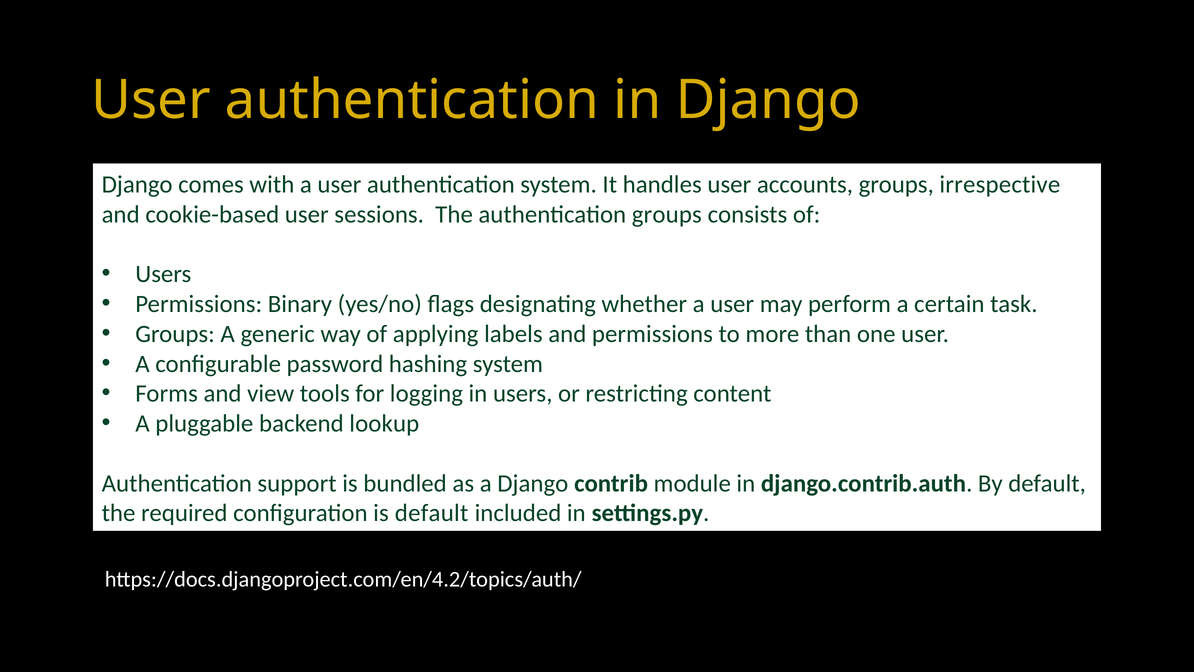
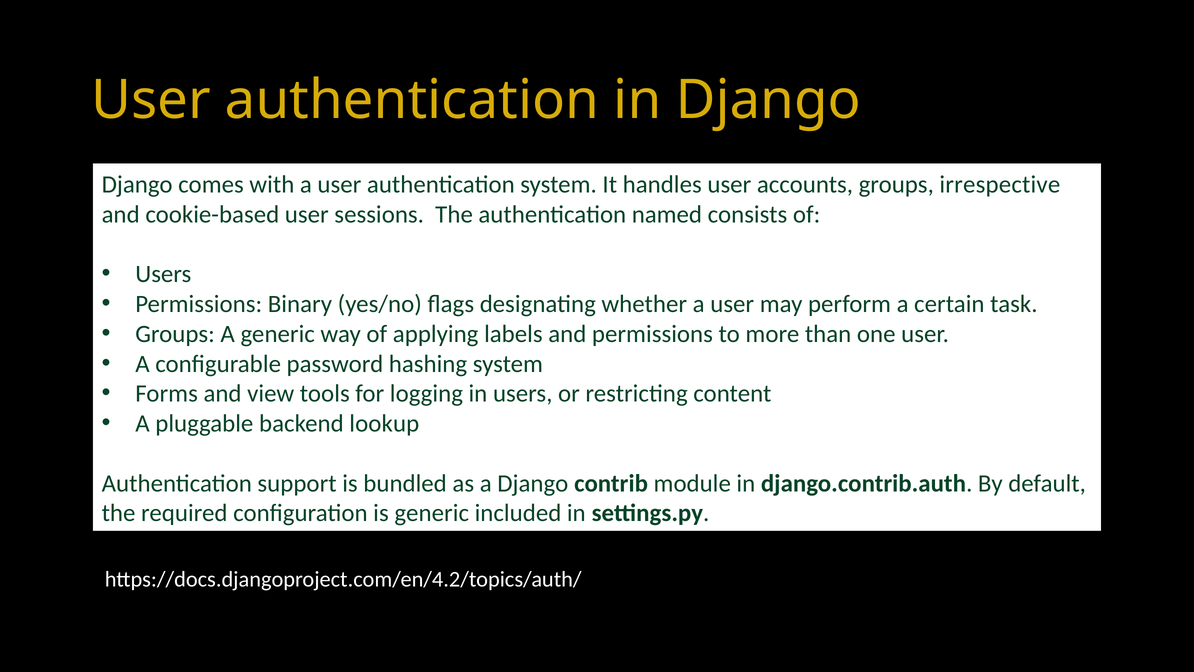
authentication groups: groups -> named (667, 214)
is default: default -> generic (432, 513)
